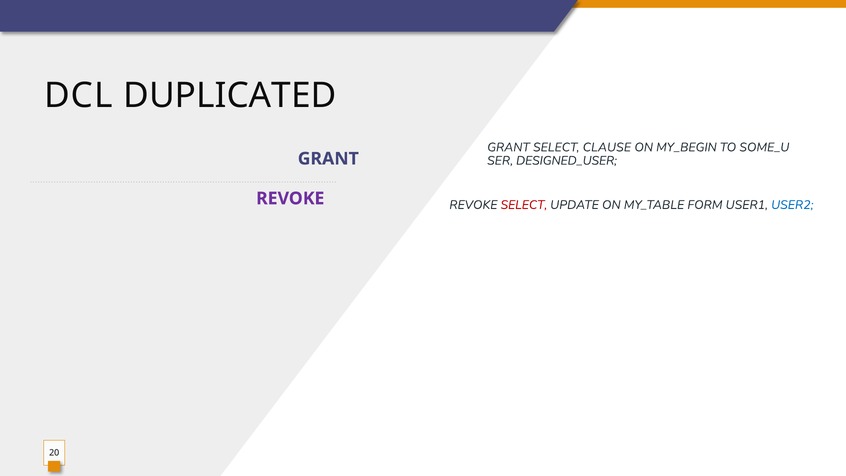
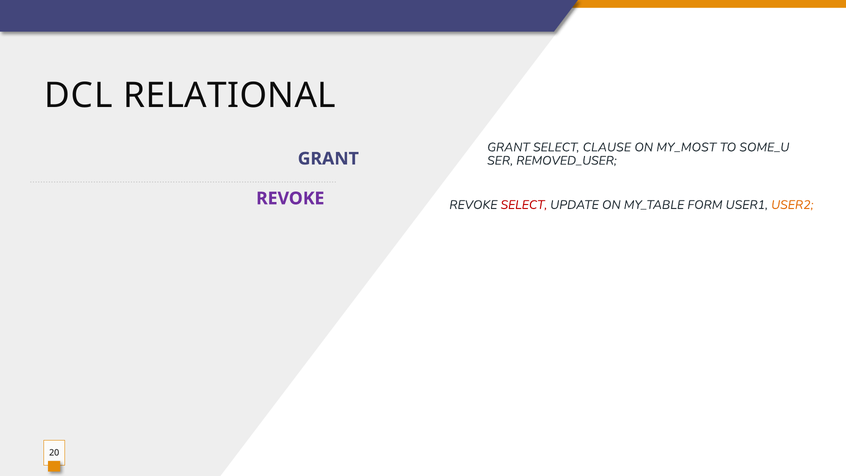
DUPLICATED: DUPLICATED -> RELATIONAL (230, 96)
MY_BEGIN: MY_BEGIN -> MY_MOST (686, 147)
DESIGNED_USER: DESIGNED_USER -> REMOVED_USER (566, 161)
USER2 colour: blue -> orange (792, 205)
